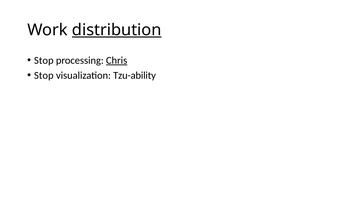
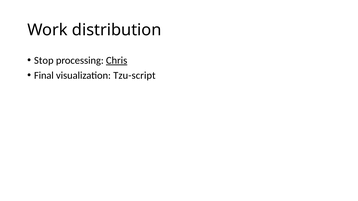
distribution underline: present -> none (117, 30)
Stop: Stop -> Final (44, 76)
Tzu-ability: Tzu-ability -> Tzu-script (134, 76)
